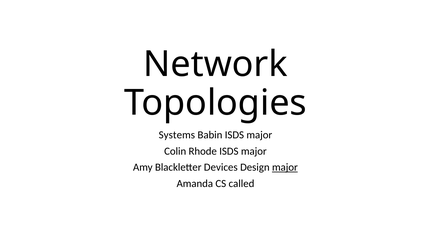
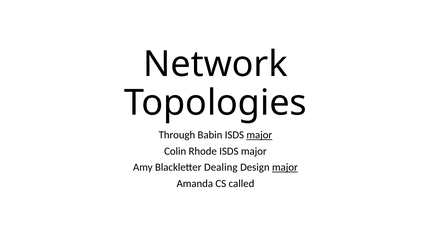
Systems: Systems -> Through (177, 135)
major underline: none -> present (259, 135)
Devices: Devices -> Dealing (221, 167)
